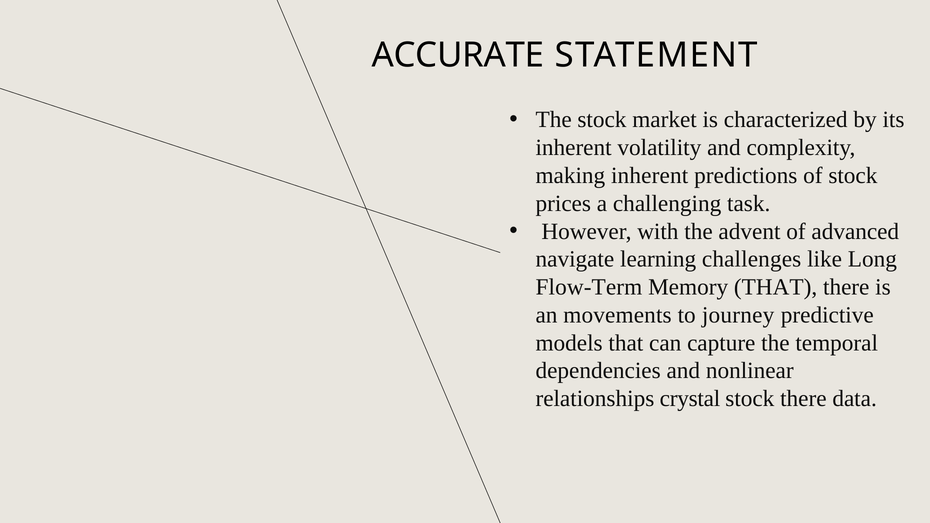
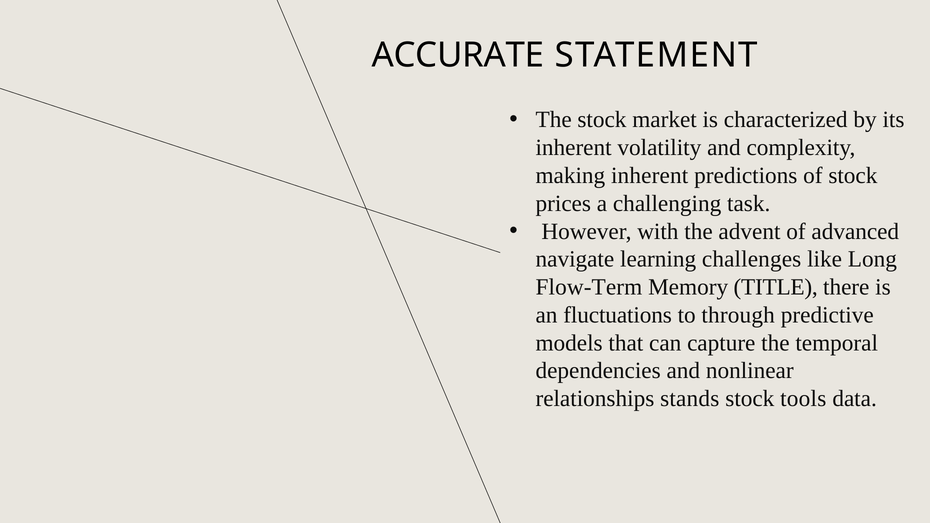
Memory THAT: THAT -> TITLE (776, 287)
movements: movements -> fluctuations (618, 315)
journey: journey -> through (738, 315)
crystal: crystal -> stands (690, 399)
stock there: there -> tools (803, 399)
